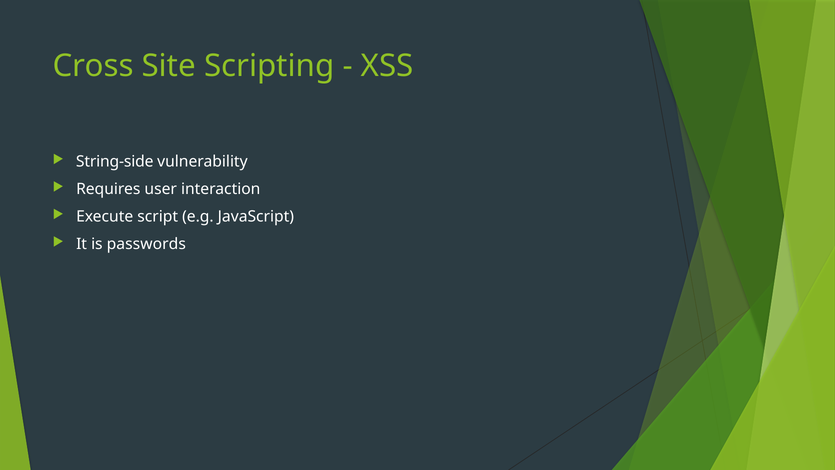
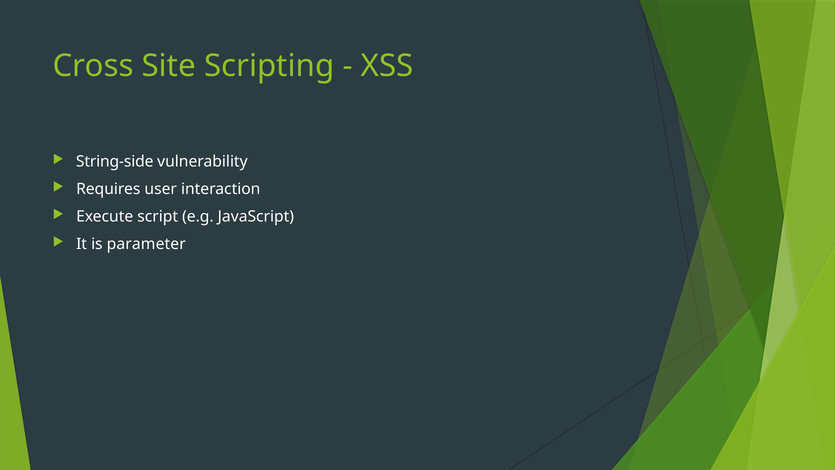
passwords: passwords -> parameter (146, 244)
